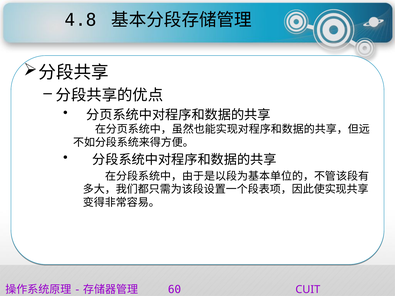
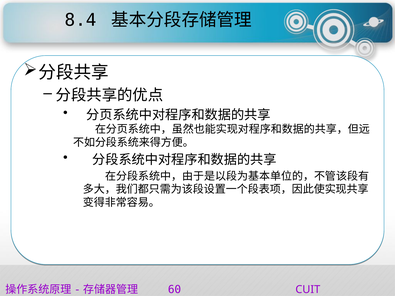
4.8: 4.8 -> 8.4 (81, 20)
